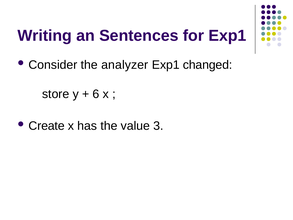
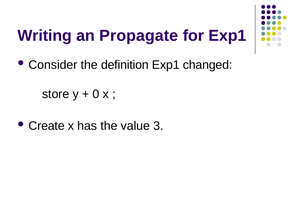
Sentences: Sentences -> Propagate (139, 36)
analyzer: analyzer -> definition (125, 65)
6: 6 -> 0 (96, 94)
